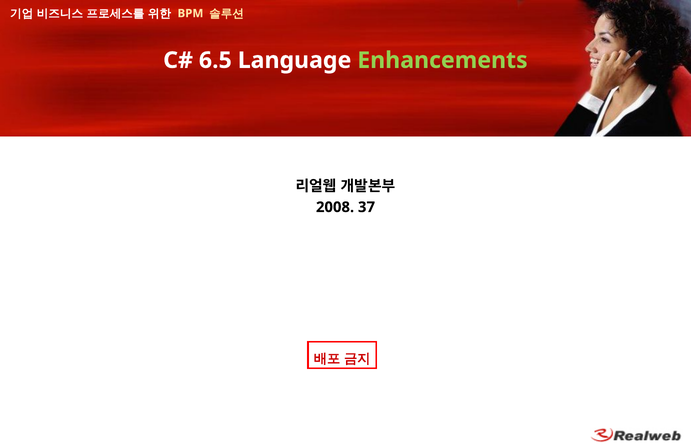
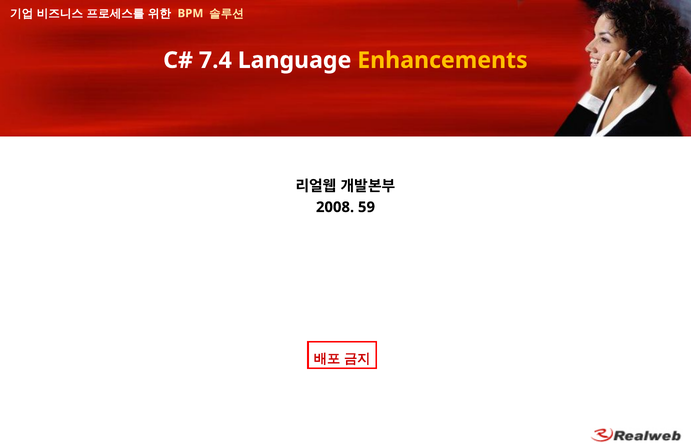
6.5: 6.5 -> 7.4 (215, 60)
Enhancements colour: light green -> yellow (442, 60)
37: 37 -> 59 (366, 207)
